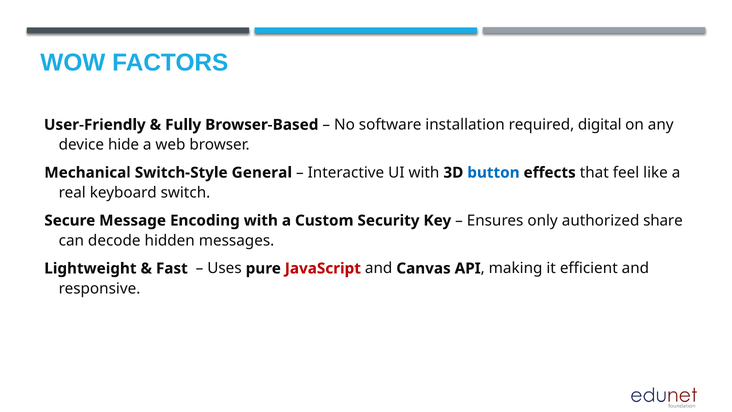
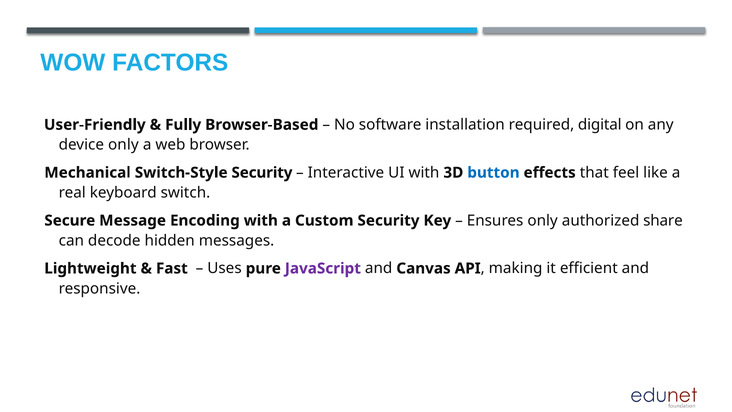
device hide: hide -> only (123, 145)
Switch-Style General: General -> Security (262, 173)
JavaScript colour: red -> purple (323, 268)
